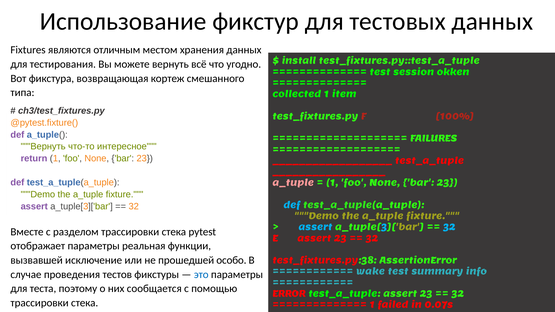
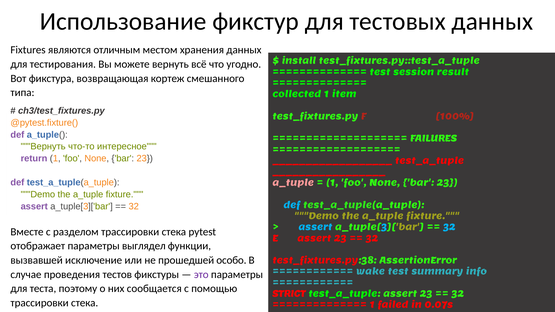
okken: okken -> result (453, 72)
реальная: реальная -> выглядел (144, 246)
это colour: blue -> purple (201, 275)
ERROR: ERROR -> STRICT (289, 294)
